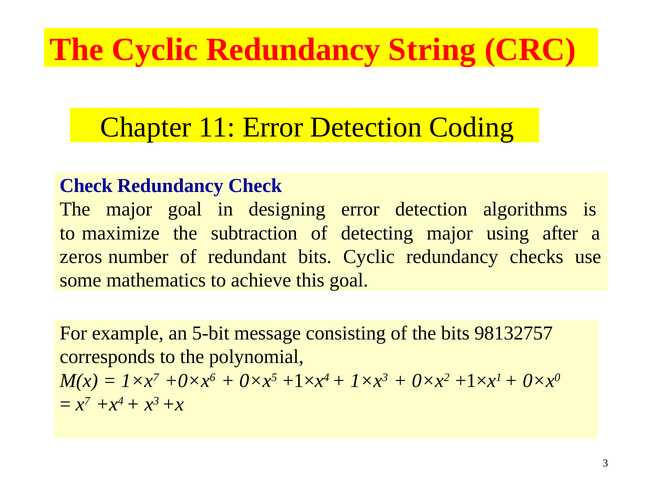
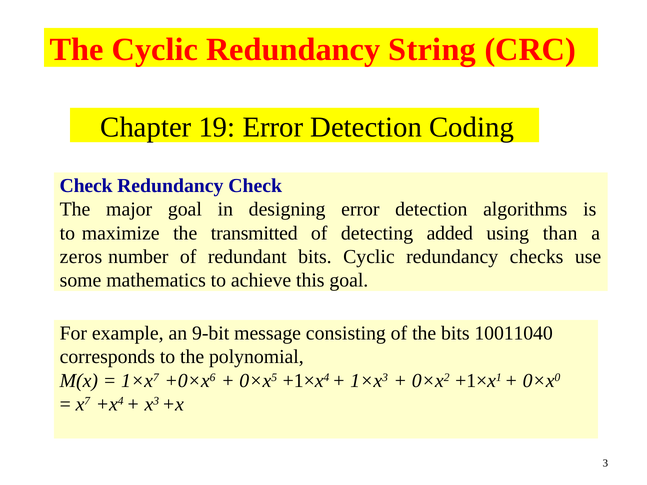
11: 11 -> 19 (217, 127)
subtraction: subtraction -> transmitted (254, 233)
detecting major: major -> added (450, 233)
after: after -> than (560, 233)
5-bit: 5-bit -> 9-bit (211, 333)
98132757: 98132757 -> 10011040 (514, 333)
